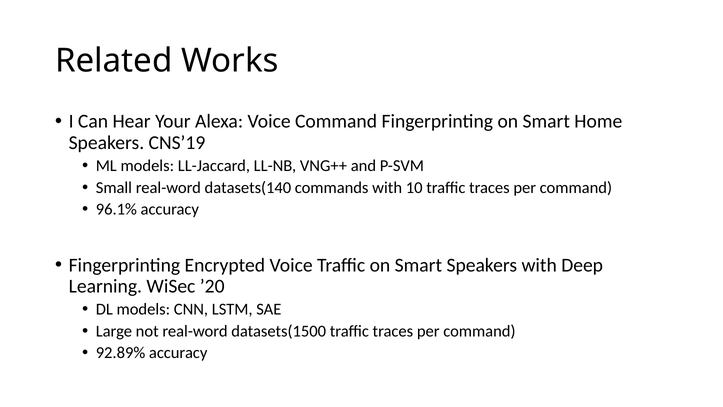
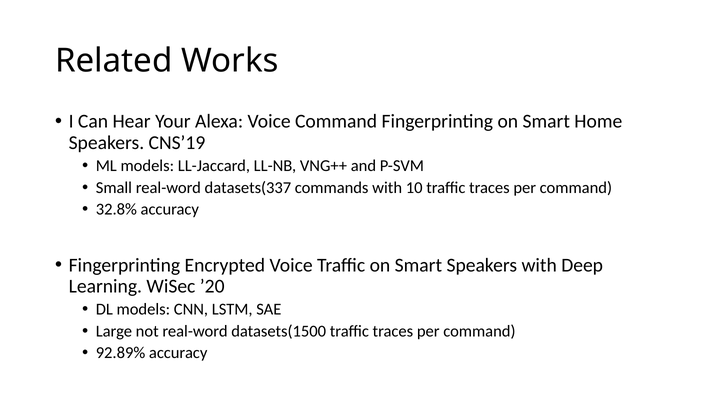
datasets(140: datasets(140 -> datasets(337 (248, 187)
96.1%: 96.1% -> 32.8% (116, 209)
